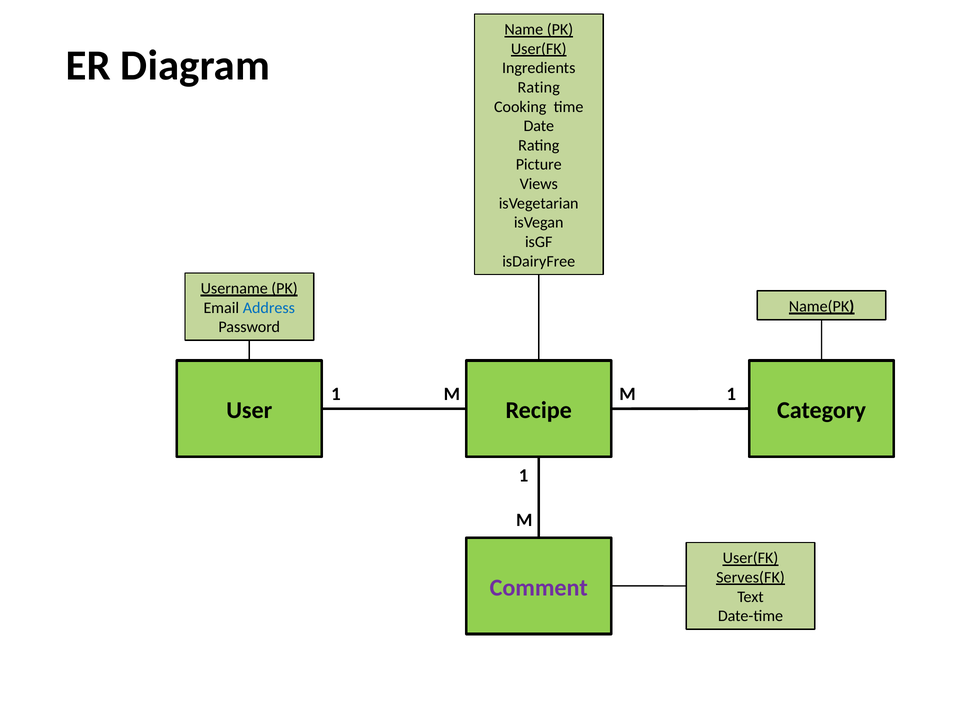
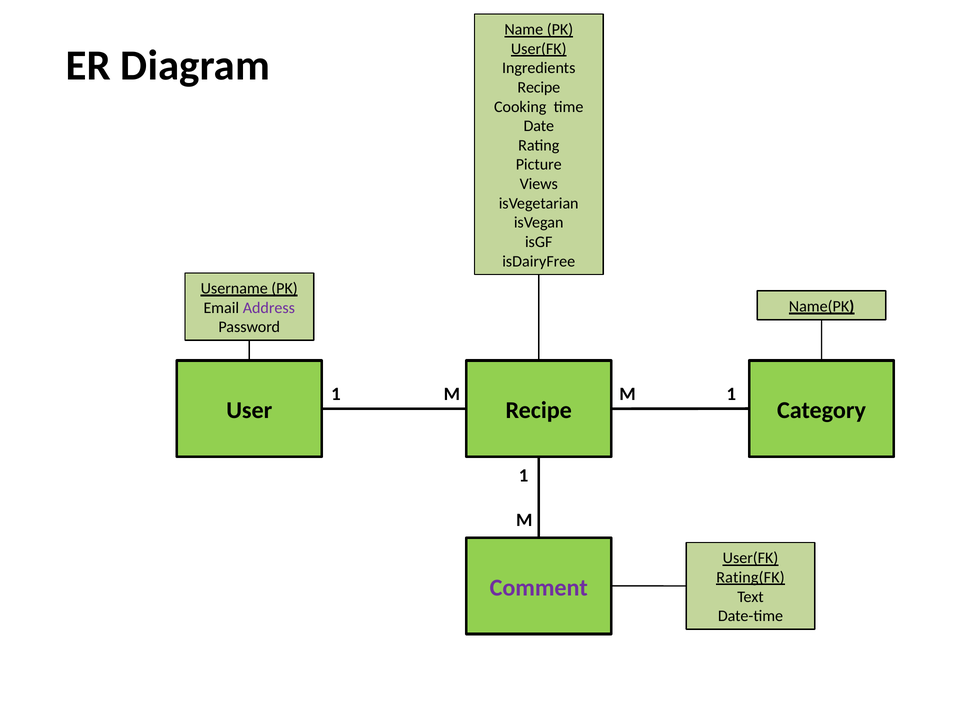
Rating: Rating -> Recipe (539, 87)
Address colour: blue -> purple (269, 308)
Serves(FK: Serves(FK -> Rating(FK (750, 577)
